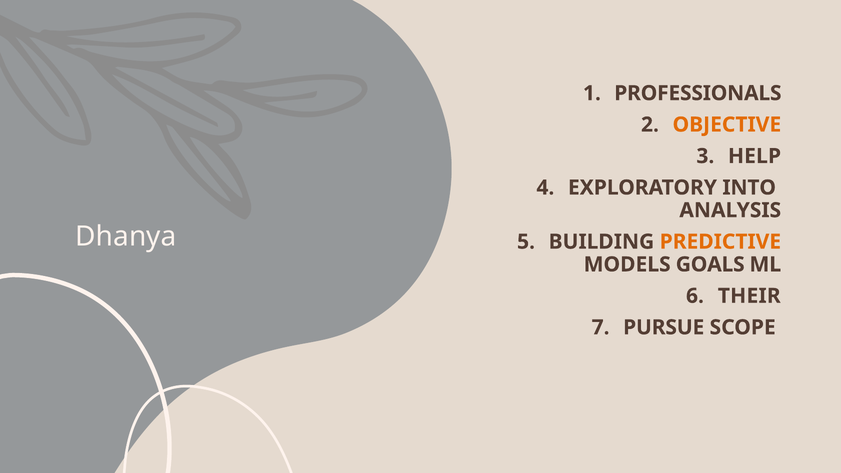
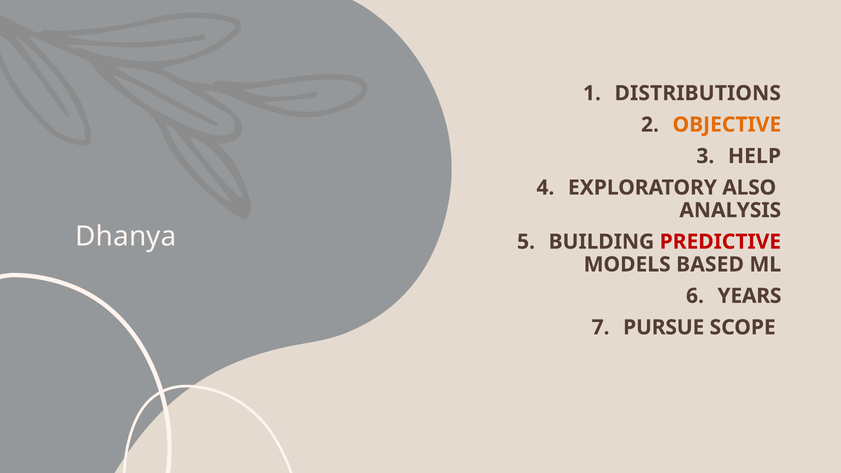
PROFESSIONALS: PROFESSIONALS -> DISTRIBUTIONS (698, 93)
INTO: INTO -> ALSO (749, 188)
PREDICTIVE colour: orange -> red (720, 242)
GOALS: GOALS -> BASED (710, 264)
THEIR: THEIR -> YEARS (749, 296)
